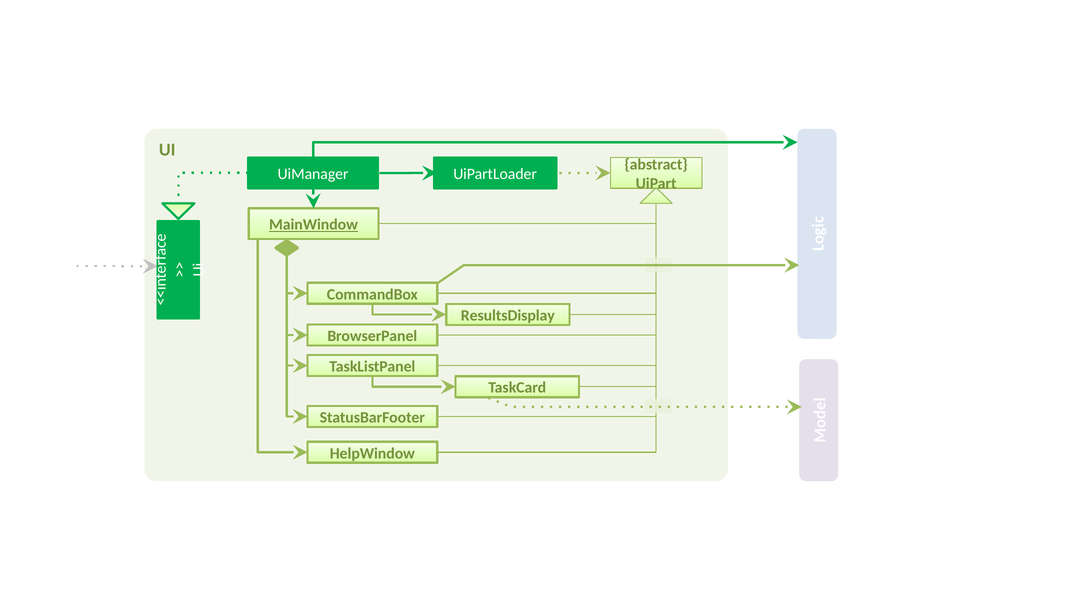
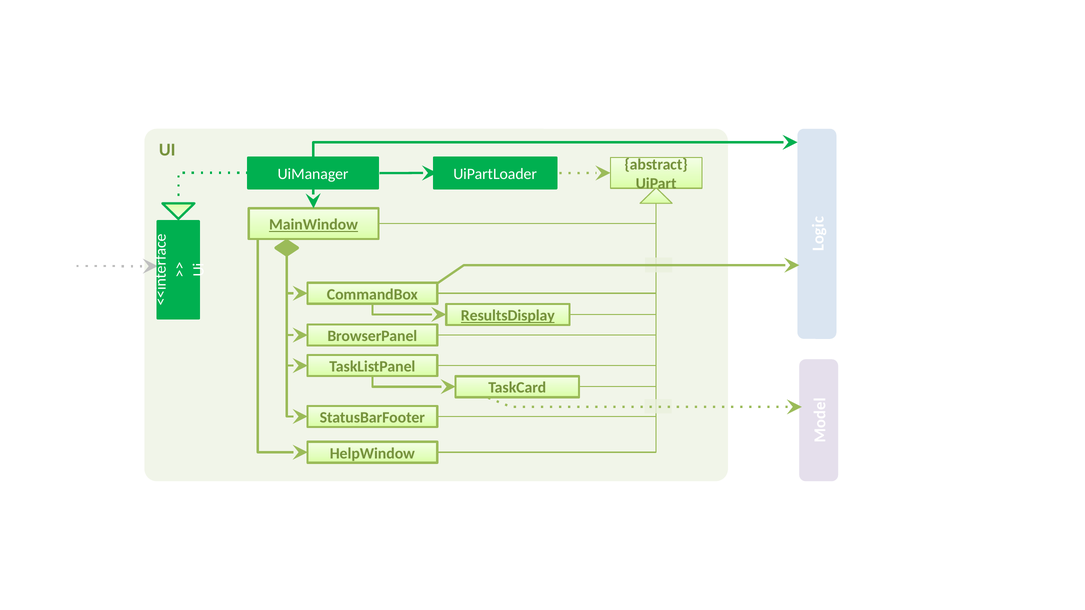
ResultsDisplay underline: none -> present (508, 316)
